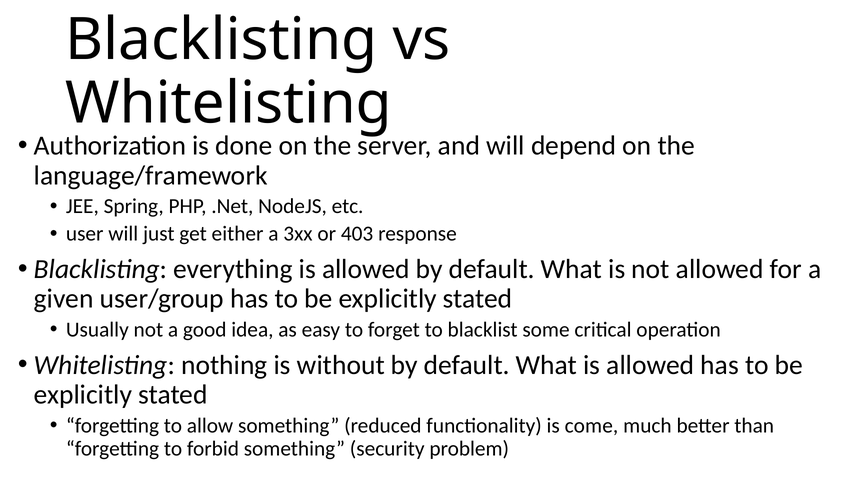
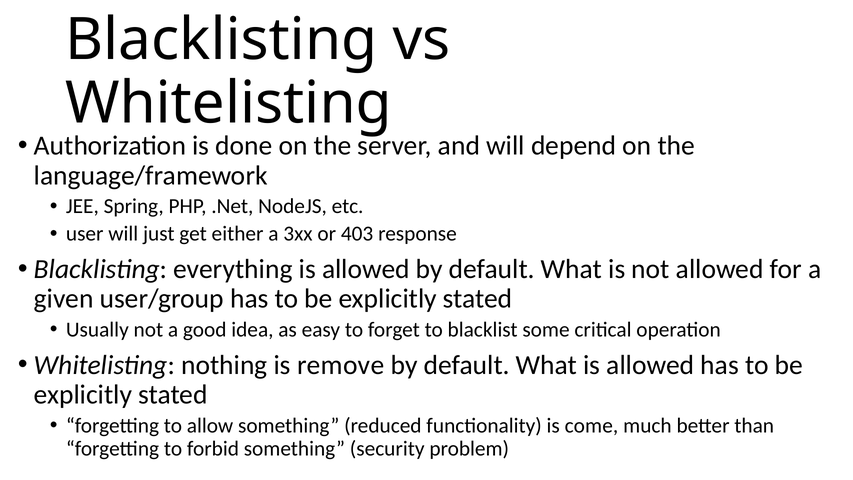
without: without -> remove (341, 365)
